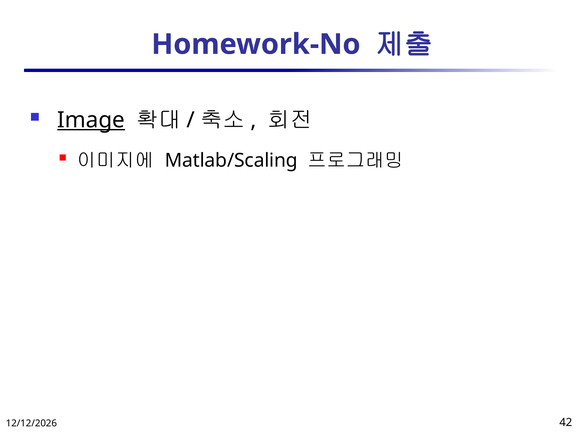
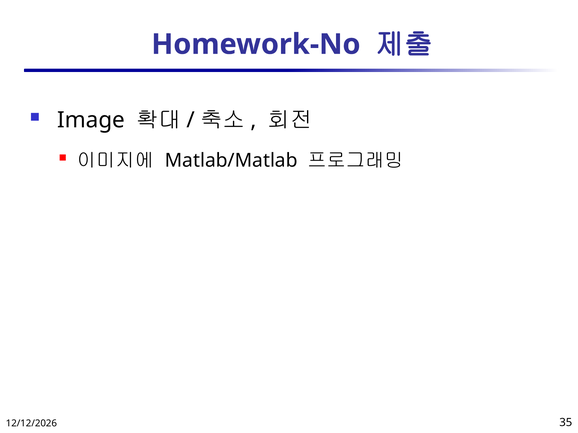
Image underline: present -> none (91, 120)
Matlab/Scaling: Matlab/Scaling -> Matlab/Matlab (231, 161)
42: 42 -> 35 (566, 423)
